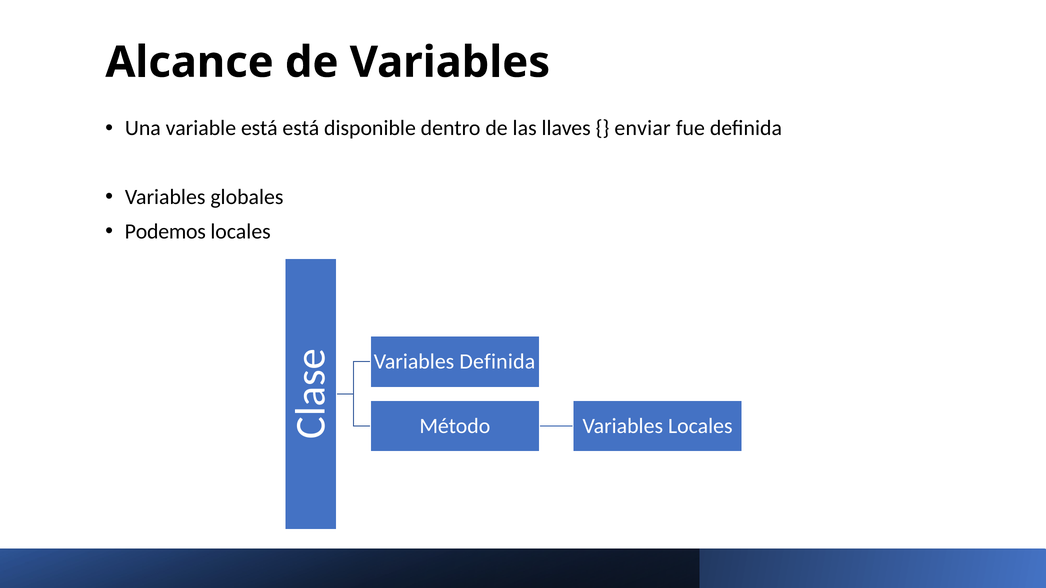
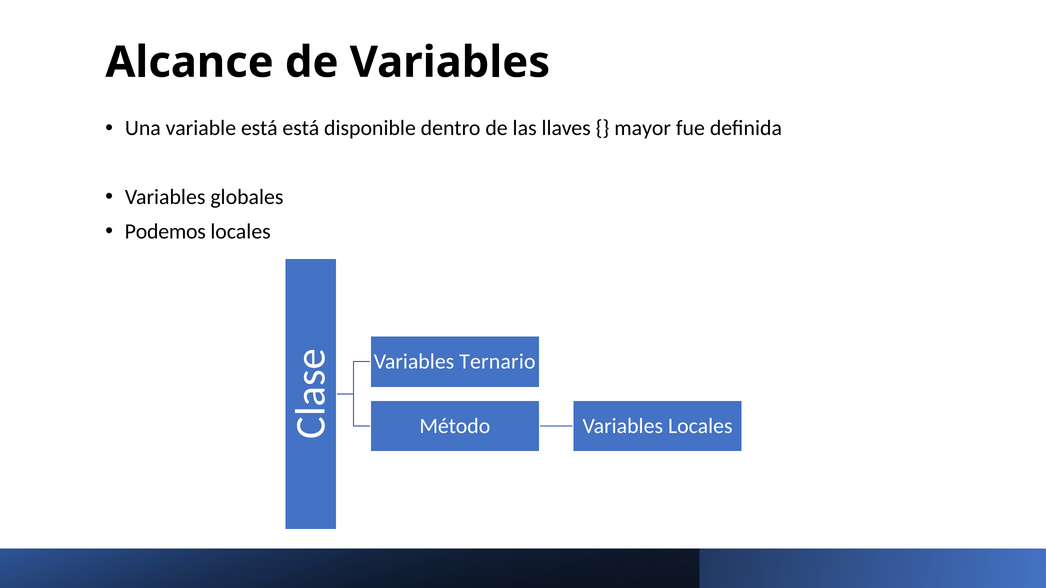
enviar: enviar -> mayor (643, 128)
Variables Definida: Definida -> Ternario (497, 362)
